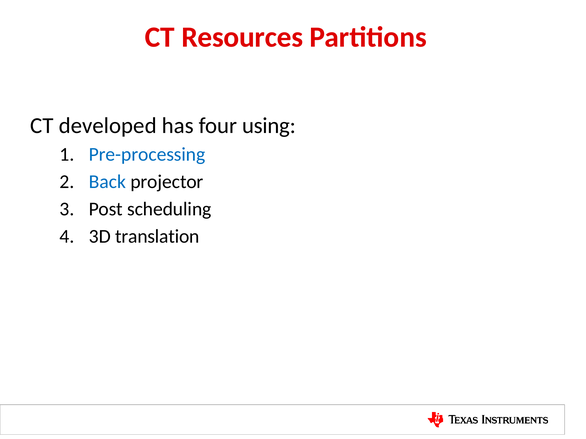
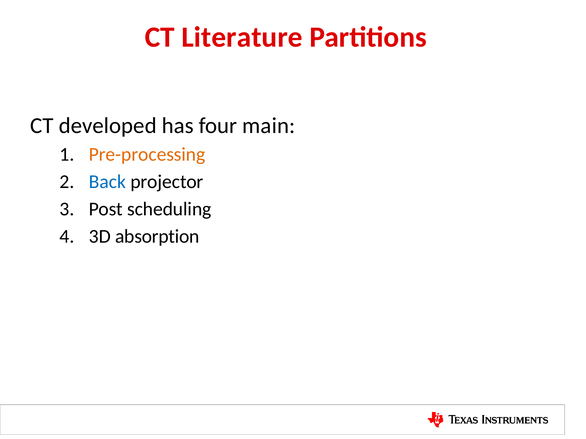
Resources: Resources -> Literature (242, 37)
using: using -> main (269, 126)
Pre-processing colour: blue -> orange (147, 155)
translation: translation -> absorption (157, 237)
